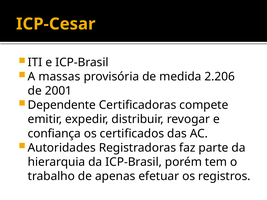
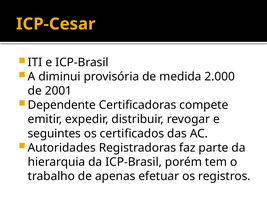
massas: massas -> diminui (59, 77)
2.206: 2.206 -> 2.000 (220, 77)
confiança: confiança -> seguintes (54, 134)
